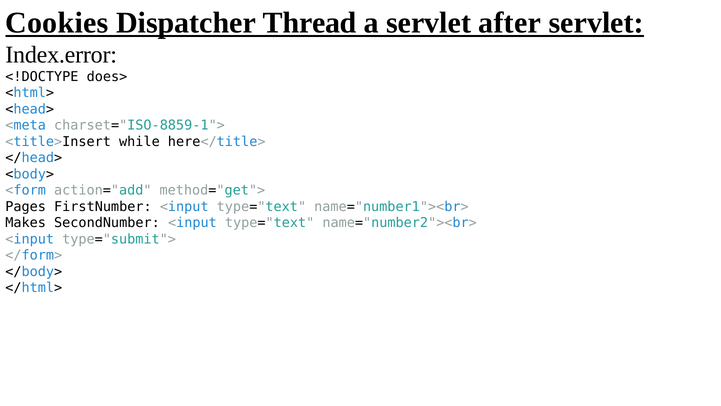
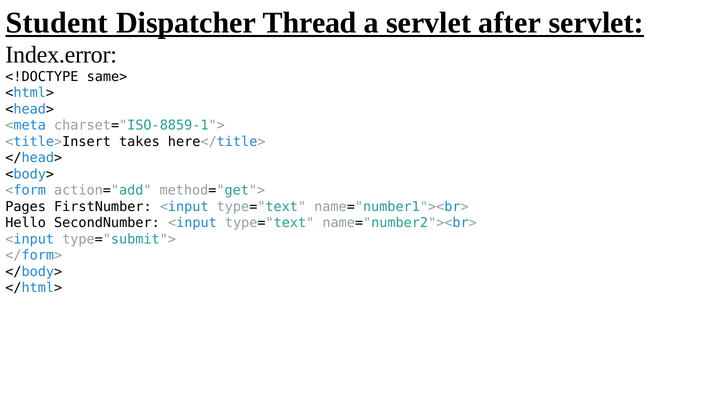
Cookies: Cookies -> Student (57, 23)
does>: does> -> same> (107, 77)
while: while -> takes (139, 141)
Makes: Makes -> Hello (26, 223)
